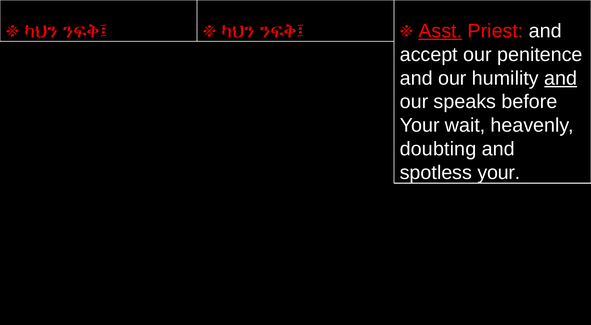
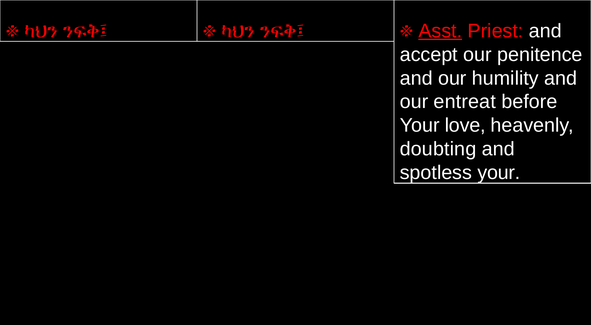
and underline: present -> none (561, 78)
speaks: speaks -> entreat (465, 102)
wait: wait -> love (465, 125)
